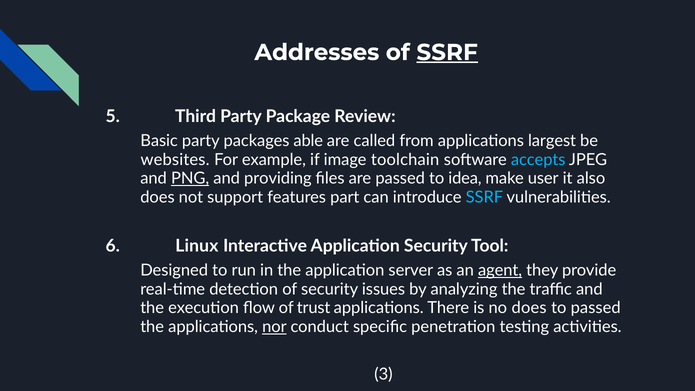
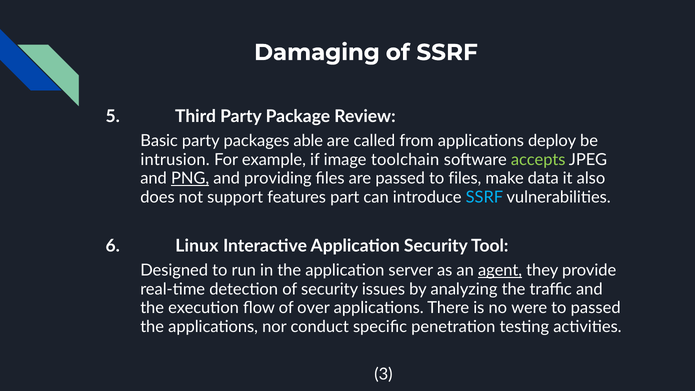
Addresses: Addresses -> Damaging (317, 52)
SSRF underline: present -> none (447, 52)
largest: largest -> deploy (552, 141)
websites: websites -> intrusion (175, 160)
accepts colour: light blue -> light green (538, 160)
to idea: idea -> files (465, 178)
user: user -> data (543, 178)
trust: trust -> over (313, 308)
no does: does -> were (529, 308)
nor underline: present -> none (274, 327)
